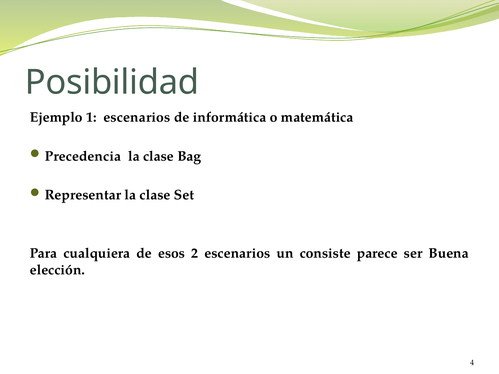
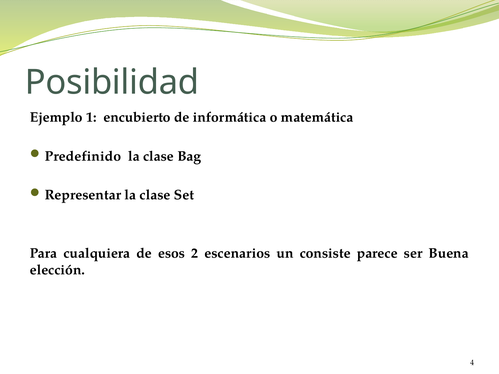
1 escenarios: escenarios -> encubierto (137, 117)
Precedencia: Precedencia -> Predefinido (83, 156)
